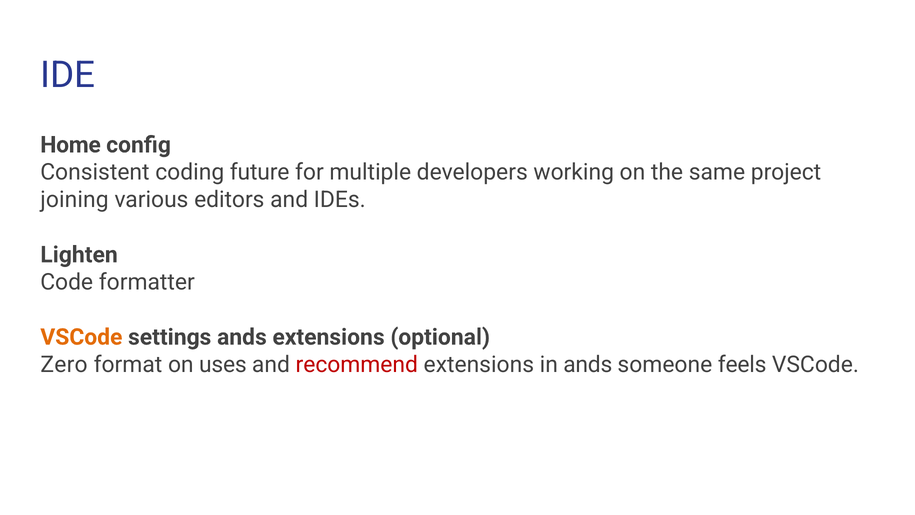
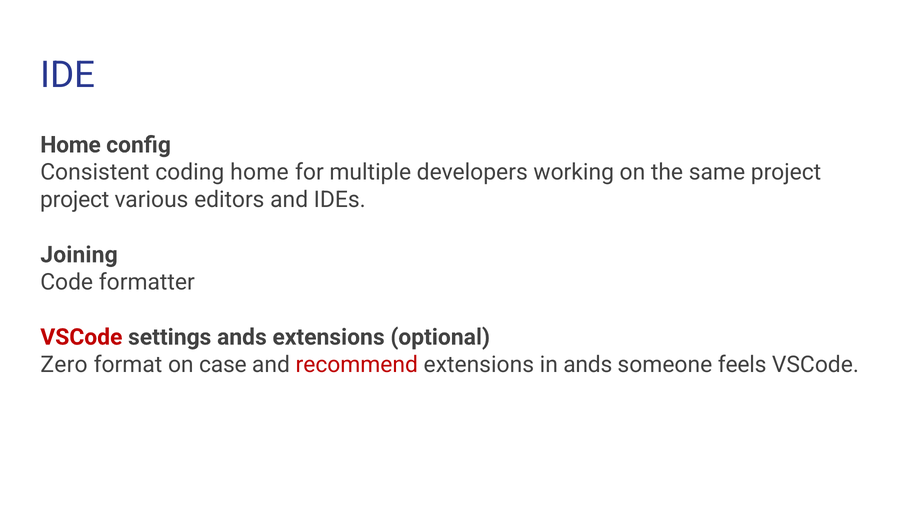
coding future: future -> home (259, 172)
joining: joining -> project (75, 200)
Lighten: Lighten -> Joining (79, 255)
VSCode colour: orange -> red (81, 337)
uses: uses -> case (223, 364)
